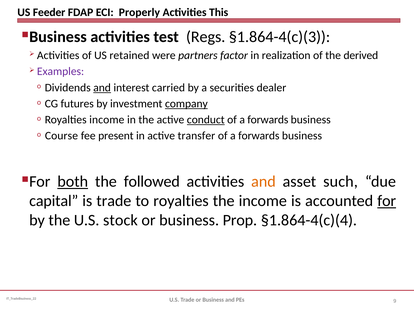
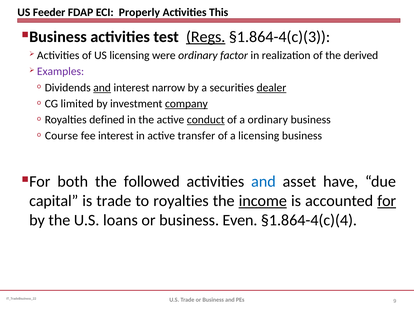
Regs underline: none -> present (206, 37)
US retained: retained -> licensing (129, 56)
were partners: partners -> ordinary (198, 56)
carried: carried -> narrow (169, 88)
dealer underline: none -> present (271, 88)
futures: futures -> limited (77, 104)
Royalties income: income -> defined (107, 120)
forwards: forwards -> ordinary (268, 120)
fee present: present -> interest (116, 136)
forwards: forwards -> licensing (259, 136)
both underline: present -> none (73, 182)
and colour: orange -> blue (263, 182)
such: such -> have (341, 182)
income underline: none -> present (263, 201)
stock: stock -> loans (120, 221)
Prop: Prop -> Even (240, 221)
